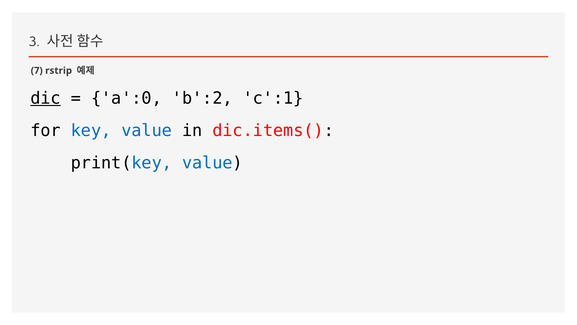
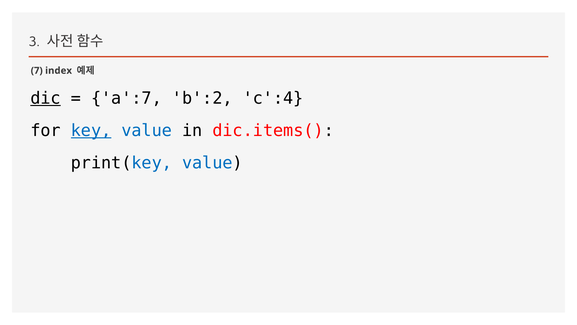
rstrip: rstrip -> index (59, 71)
a':0: a':0 -> a':7 (126, 98)
c':1: c':1 -> c':4 (273, 98)
key underline: none -> present (91, 130)
